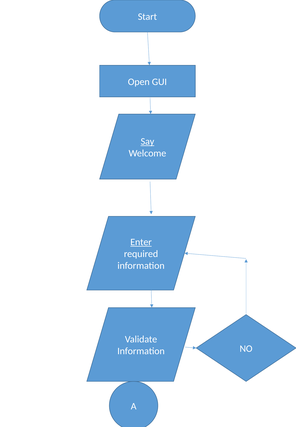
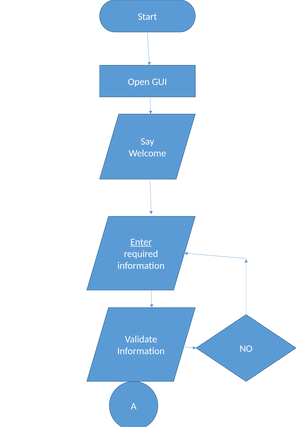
Say underline: present -> none (147, 142)
